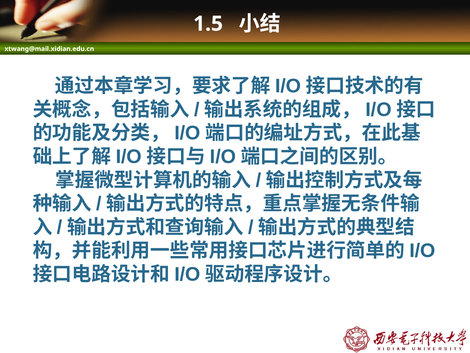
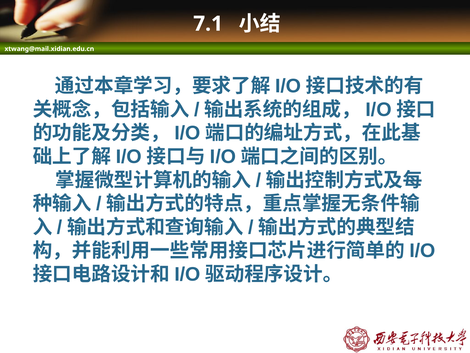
1.5: 1.5 -> 7.1 (208, 24)
